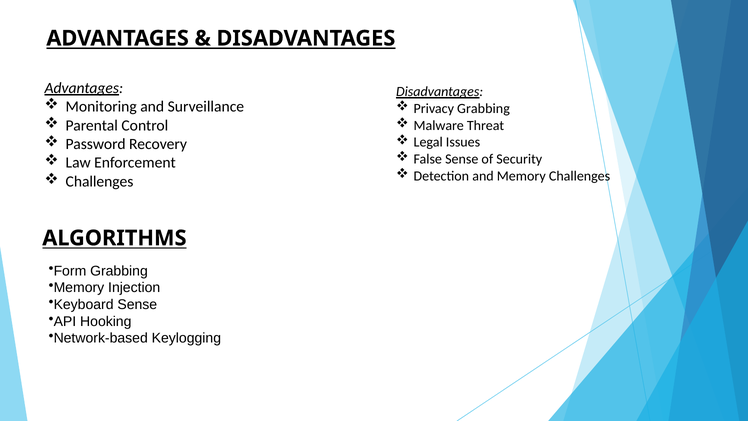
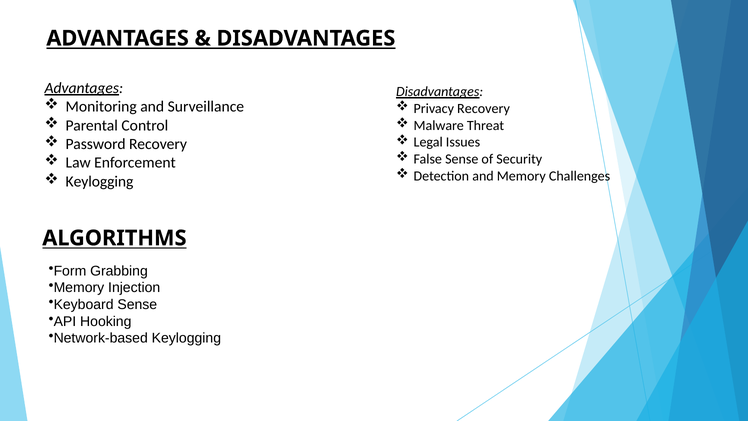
Privacy Grabbing: Grabbing -> Recovery (484, 108)
Challenges: Challenges -> Keylogging (99, 181)
